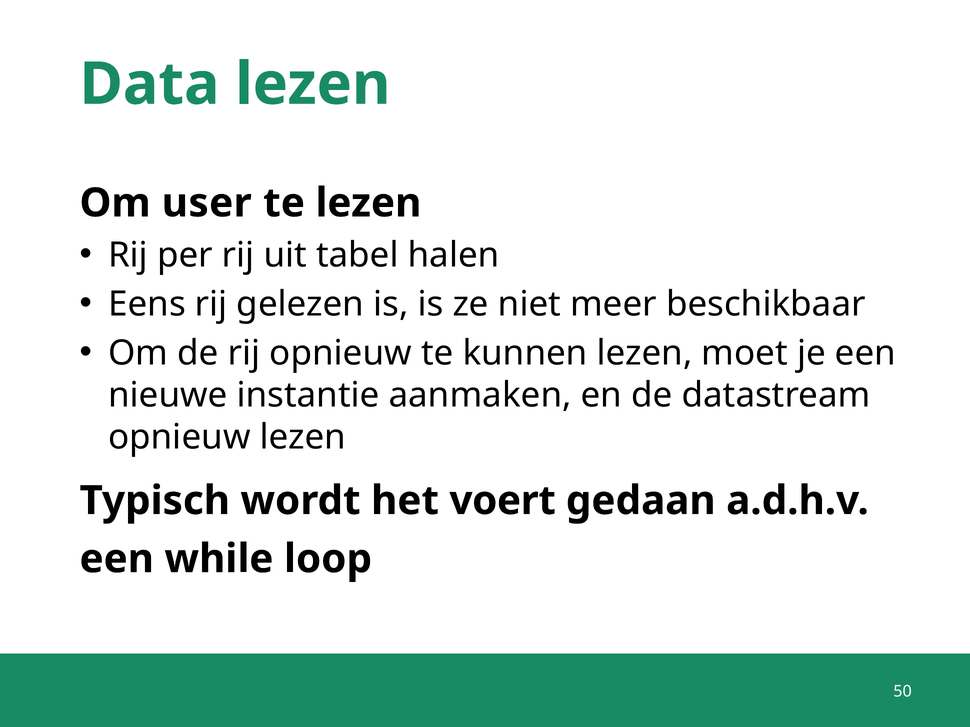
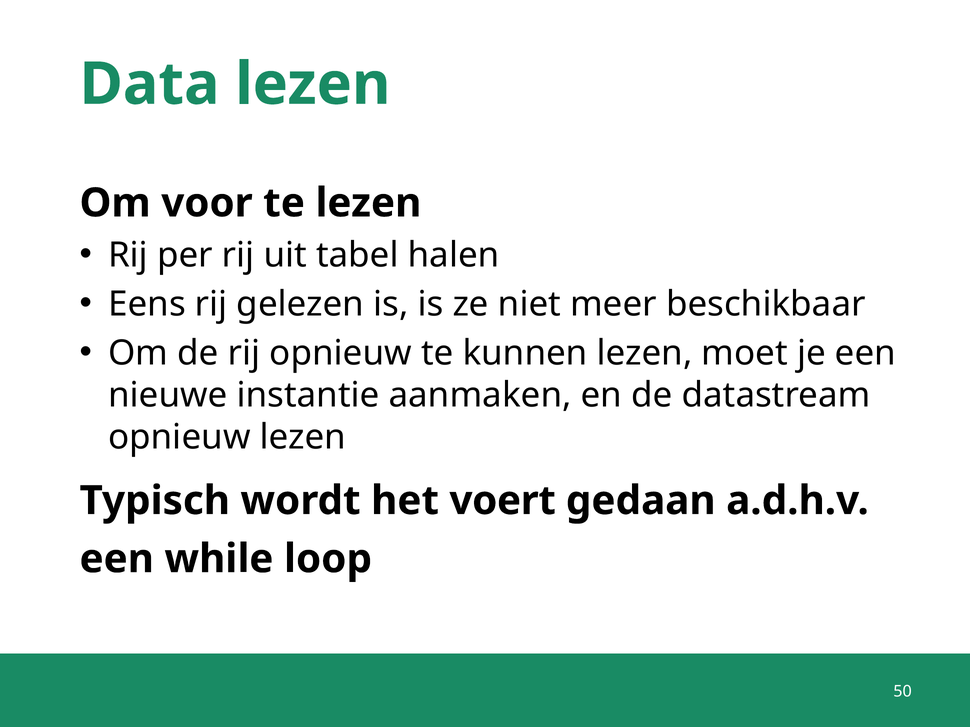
user: user -> voor (207, 203)
